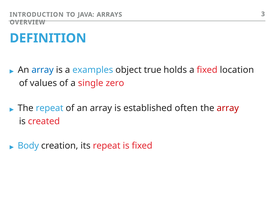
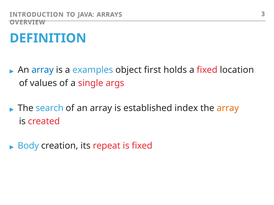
true: true -> first (153, 70)
zero: zero -> args (115, 83)
The repeat: repeat -> search (50, 108)
often: often -> index (186, 108)
array colour: red -> orange (228, 108)
